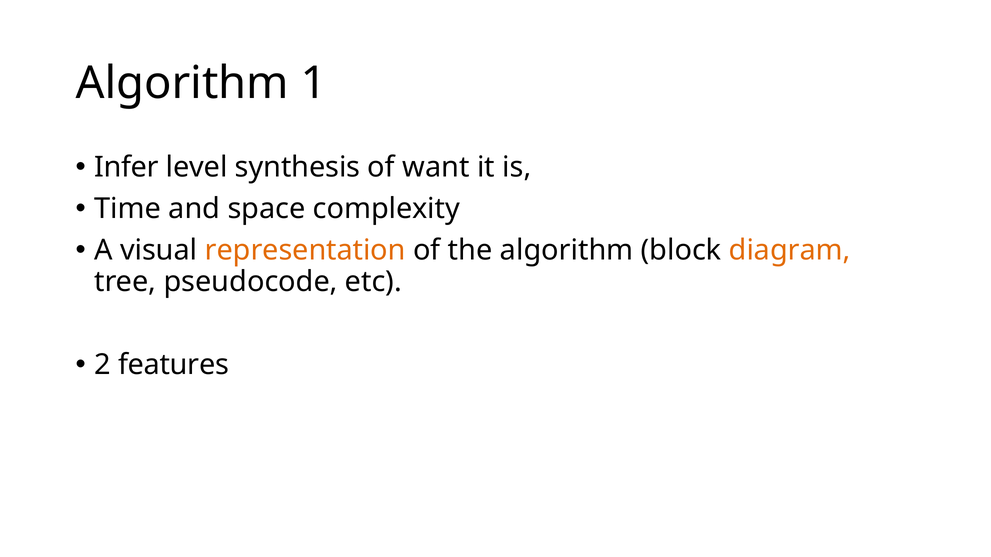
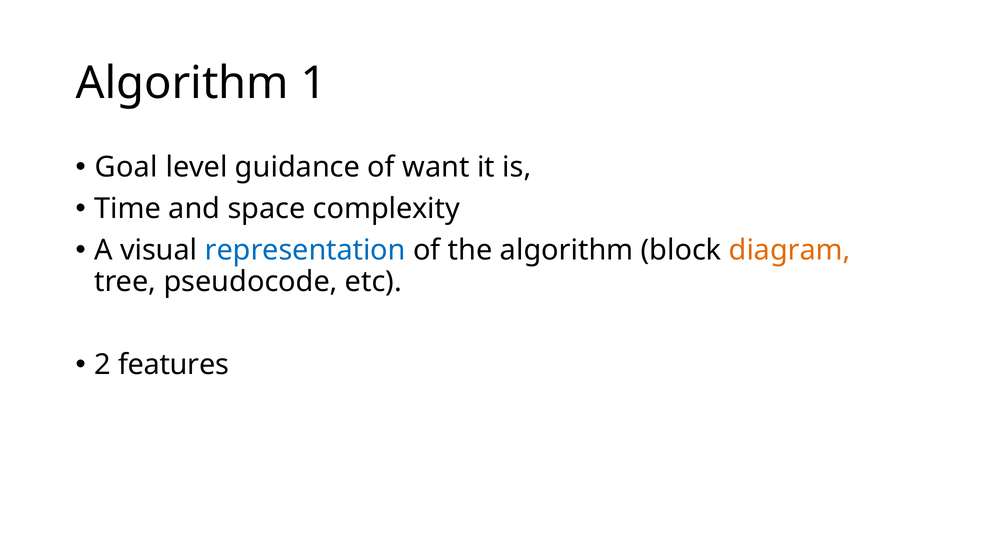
Infer: Infer -> Goal (126, 168)
synthesis: synthesis -> guidance (298, 168)
representation colour: orange -> blue (305, 251)
